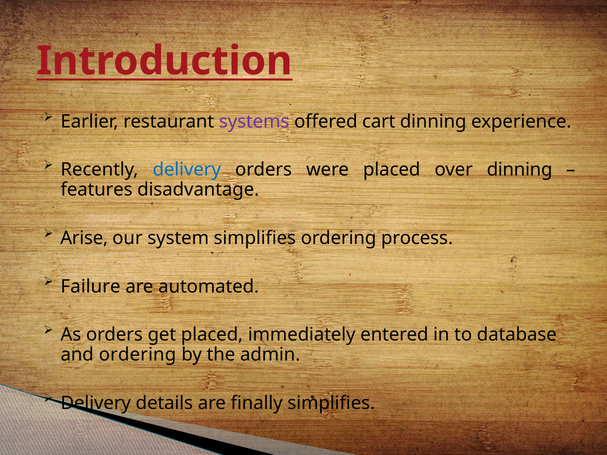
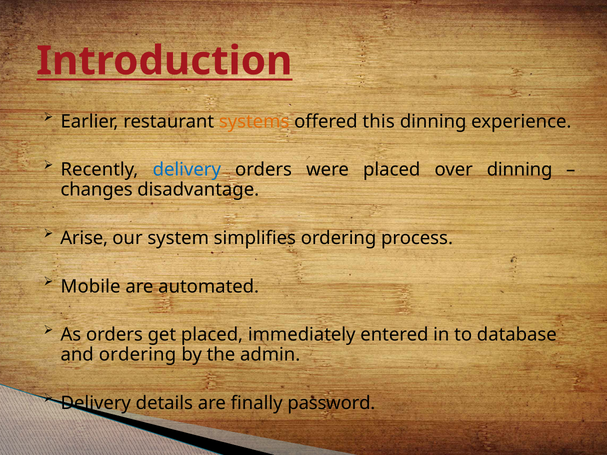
systems colour: purple -> orange (254, 122)
cart: cart -> this (379, 122)
features: features -> changes (97, 190)
Failure: Failure -> Mobile (91, 287)
finally simplifies: simplifies -> password (331, 403)
